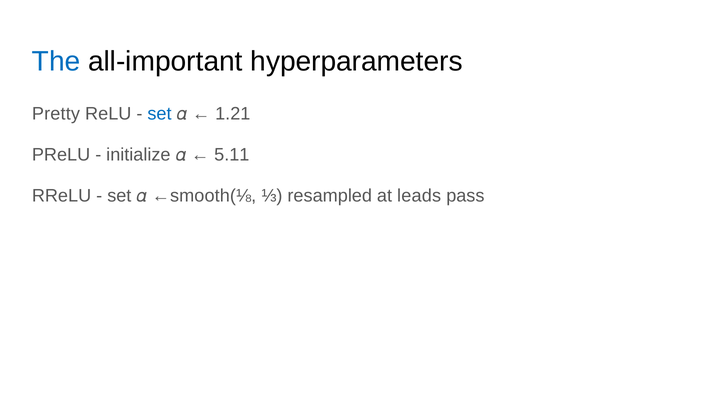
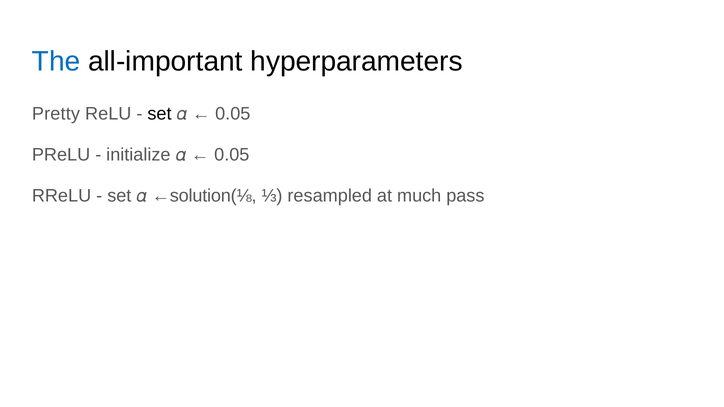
set colour: blue -> black (160, 114)
1.21: 1.21 -> 0.05 (233, 114)
5.11: 5.11 -> 0.05 (232, 155)
←smooth(⅛: ←smooth(⅛ -> ←solution(⅛ (204, 196)
leads: leads -> much (419, 196)
